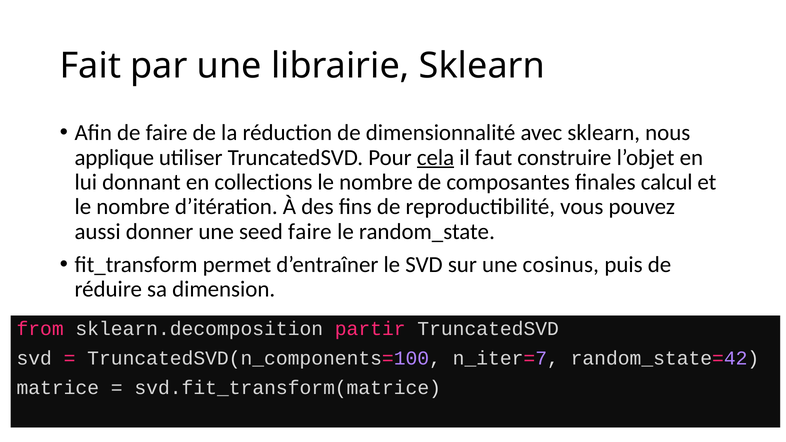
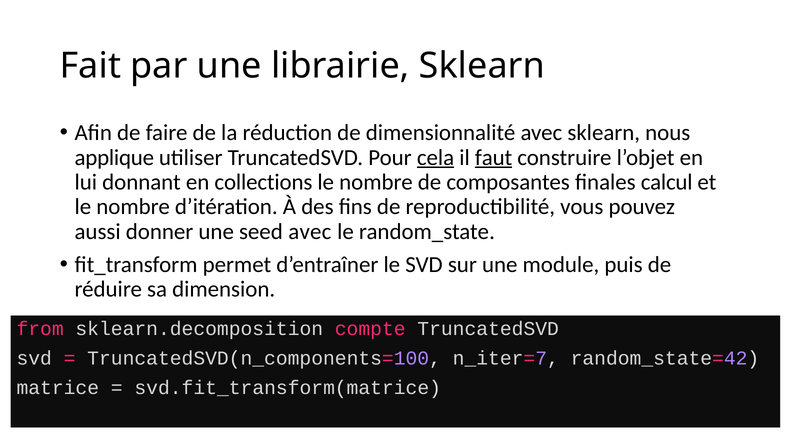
faut underline: none -> present (494, 158)
seed faire: faire -> avec (310, 232)
cosinus: cosinus -> module (561, 265)
partir: partir -> compte (370, 329)
